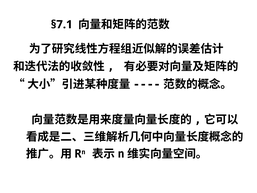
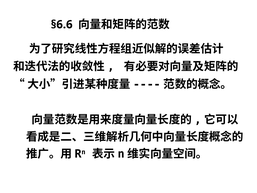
§7.1: §7.1 -> §6.6 (62, 24)
